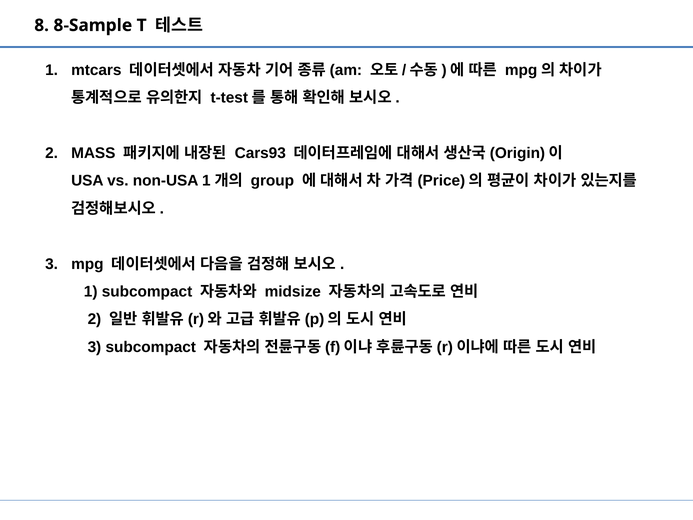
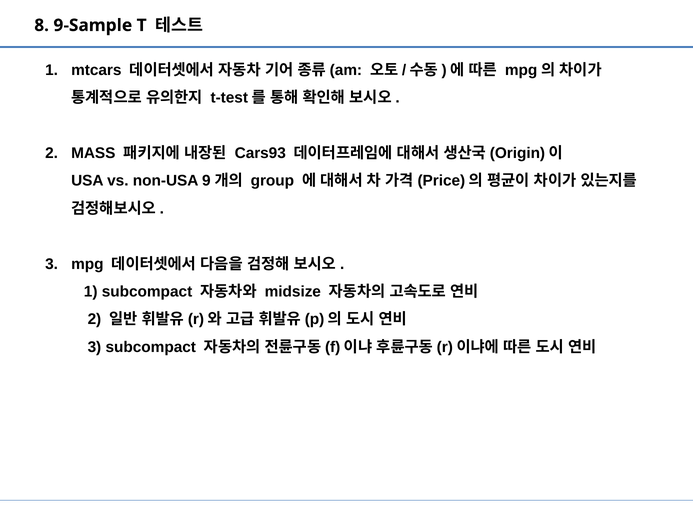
8-Sample: 8-Sample -> 9-Sample (93, 25)
non-USA 1: 1 -> 9 (206, 181)
